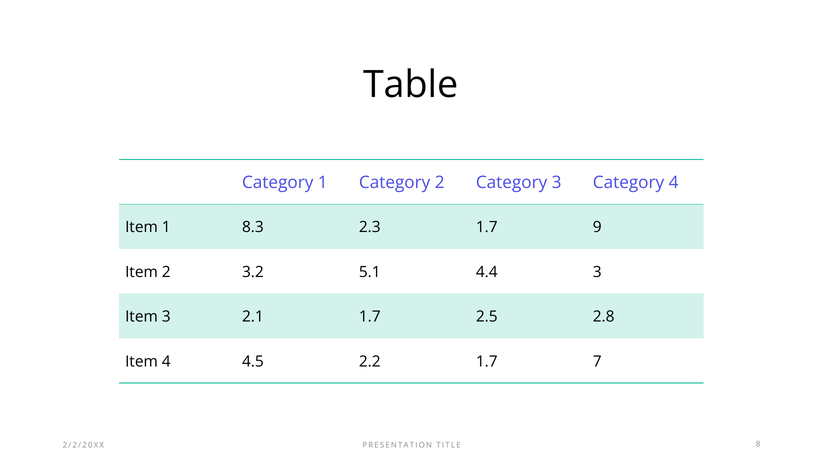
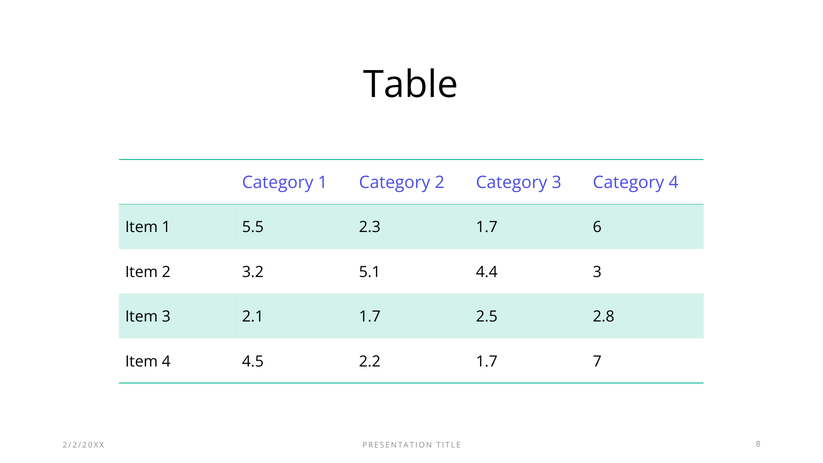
8.3: 8.3 -> 5.5 (253, 227)
9: 9 -> 6 (597, 227)
